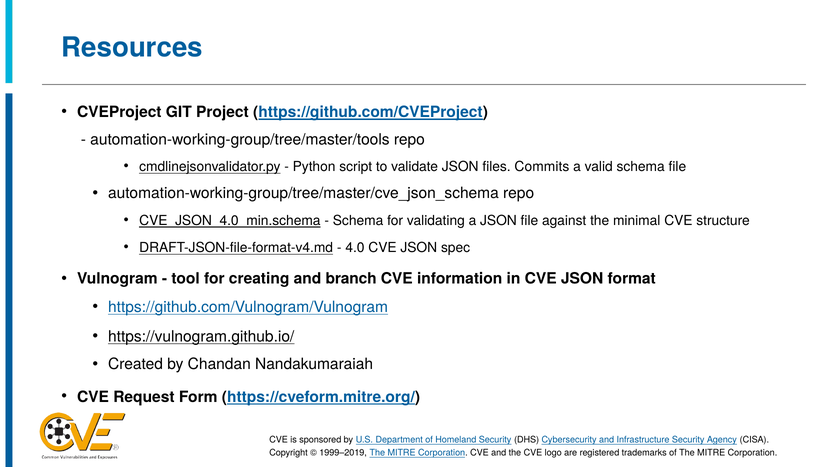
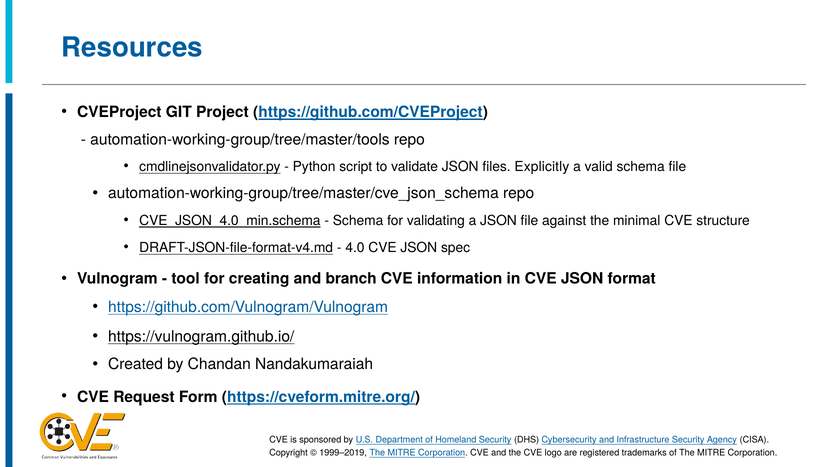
Commits: Commits -> Explicitly (542, 167)
